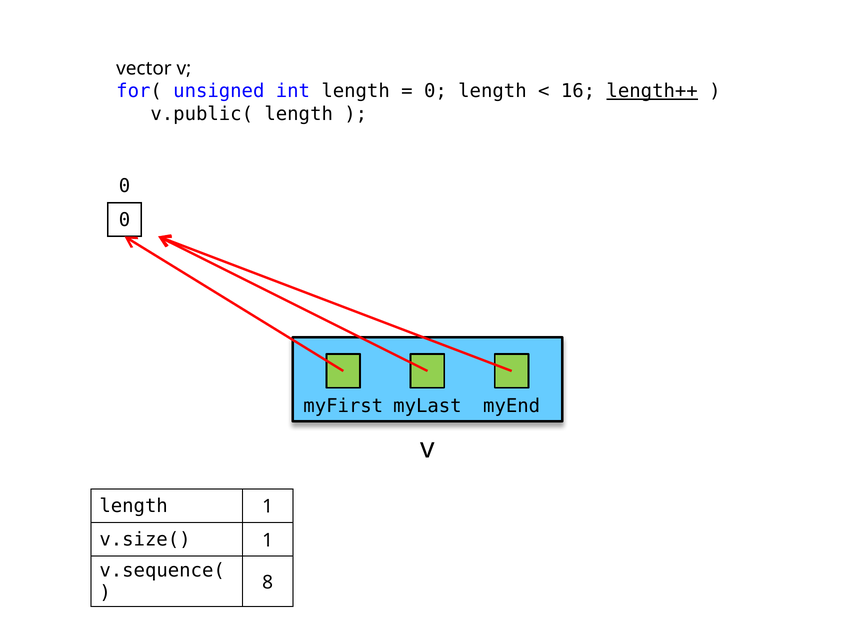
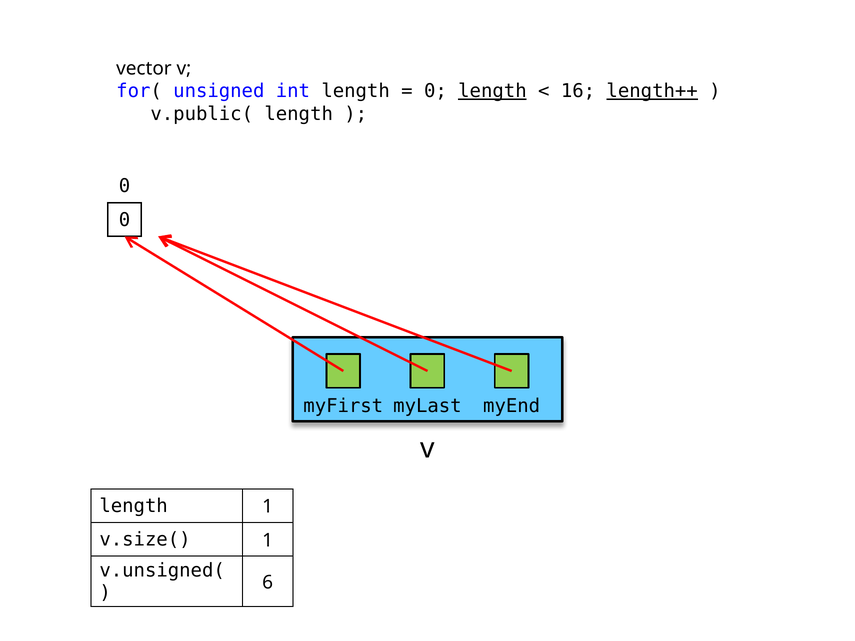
length underline: none -> present (492, 91)
v.sequence(: v.sequence( -> v.unsigned( (162, 571)
8: 8 -> 6 (268, 583)
